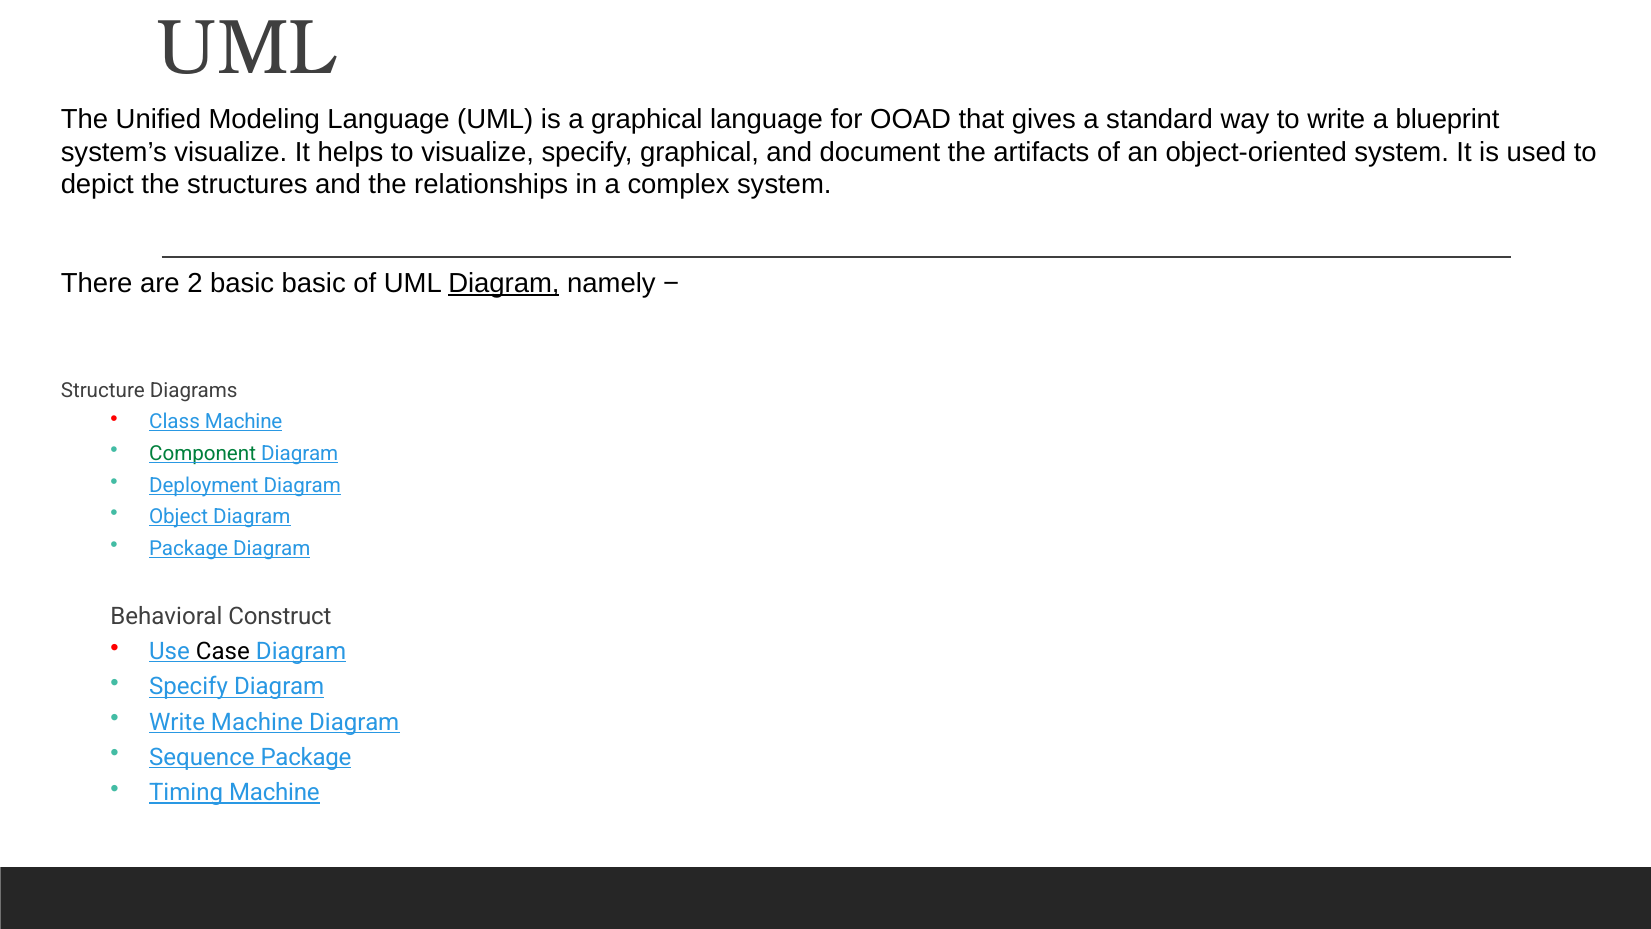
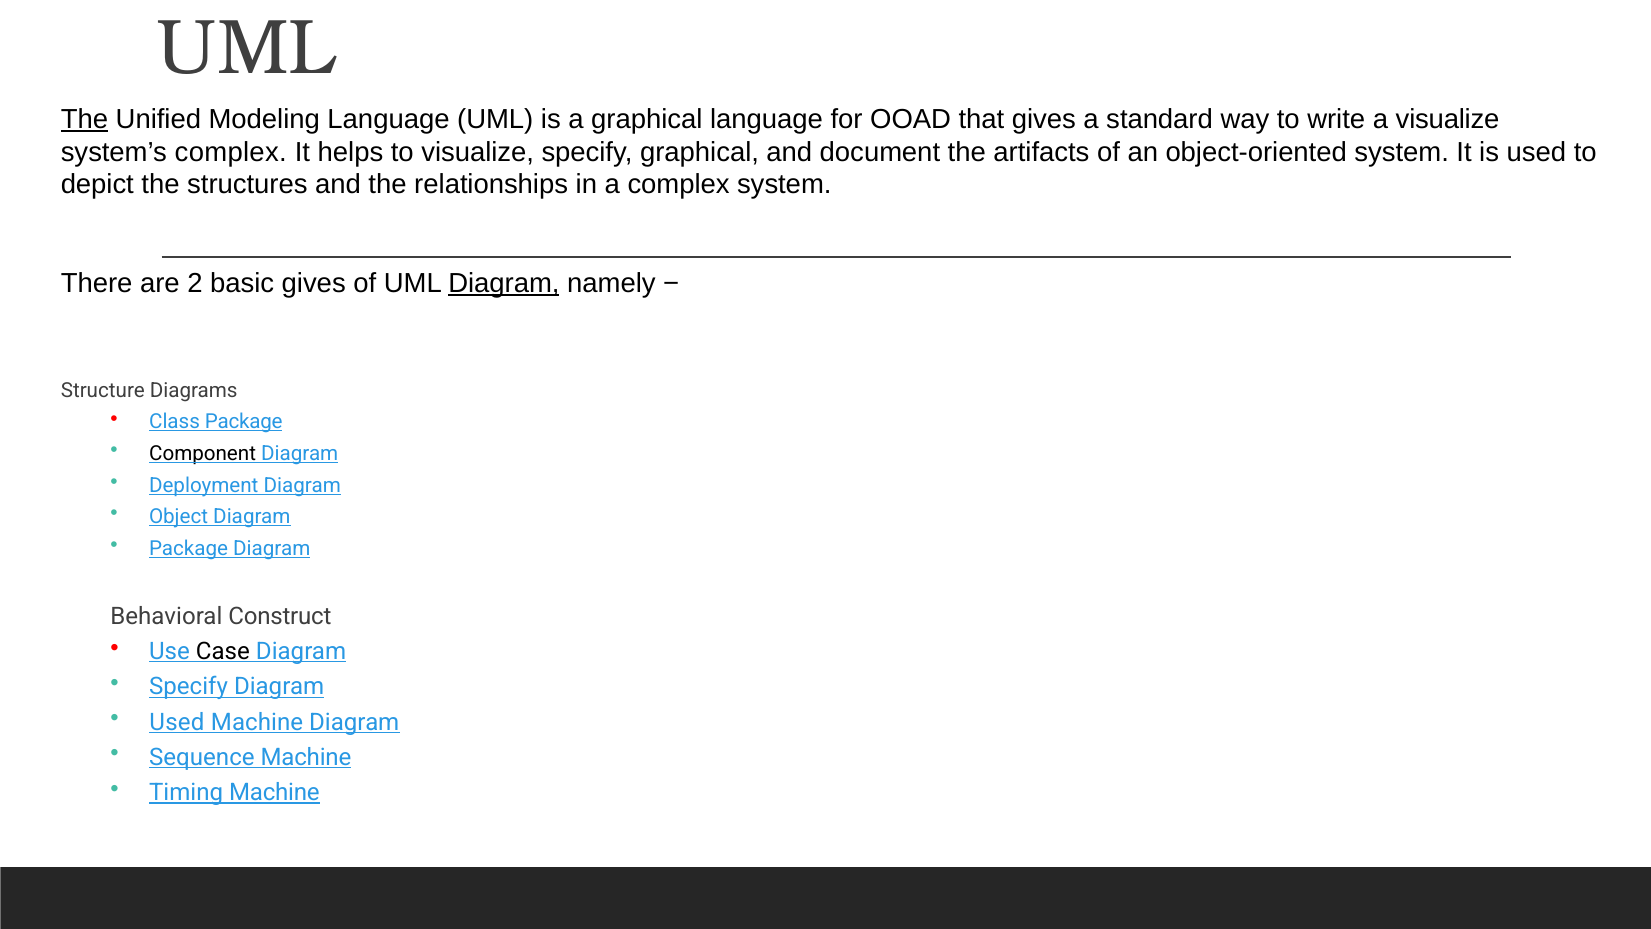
The underline: none -> present (85, 119)
a blueprint: blueprint -> visualize (1448, 119)
system’s visualize: visualize -> complex (231, 152)
basic basic: basic -> gives (314, 283)
Class Machine: Machine -> Package (244, 422)
Component colour: green -> black (203, 453)
Write: Write -> Used (177, 722)
Sequence Package: Package -> Machine (306, 757)
